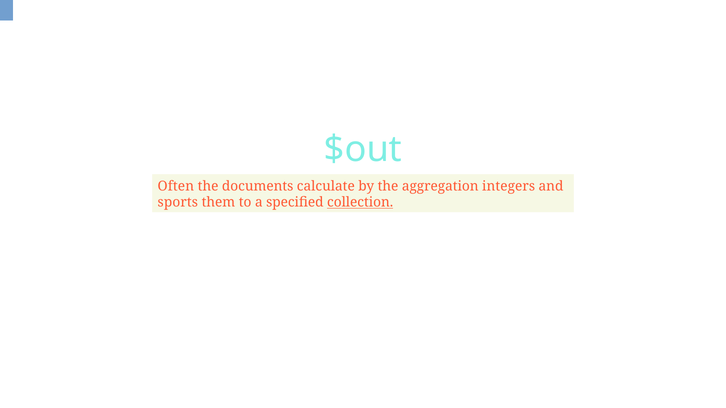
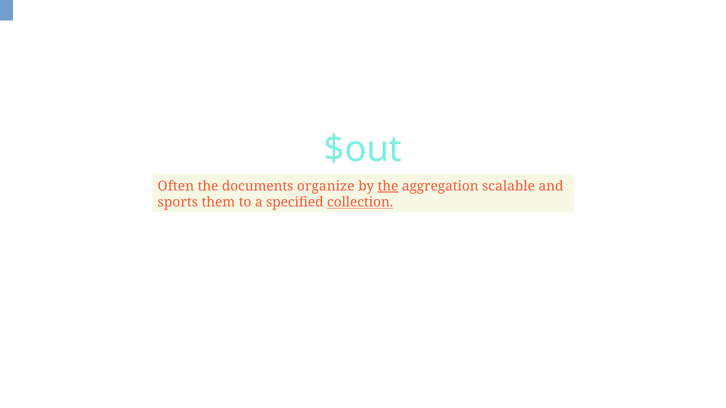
calculate: calculate -> organize (326, 186)
the underline: none -> present (388, 186)
integers: integers -> scalable (509, 186)
